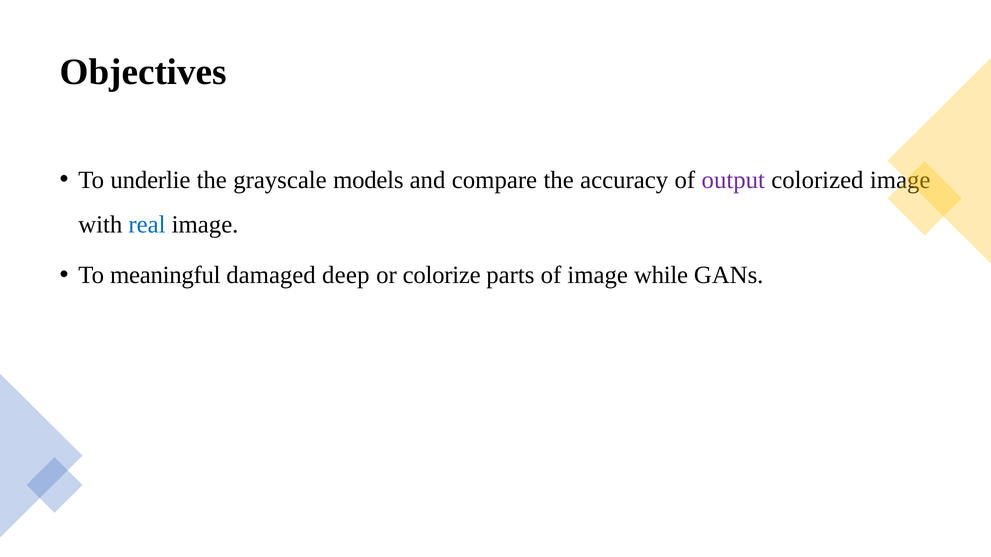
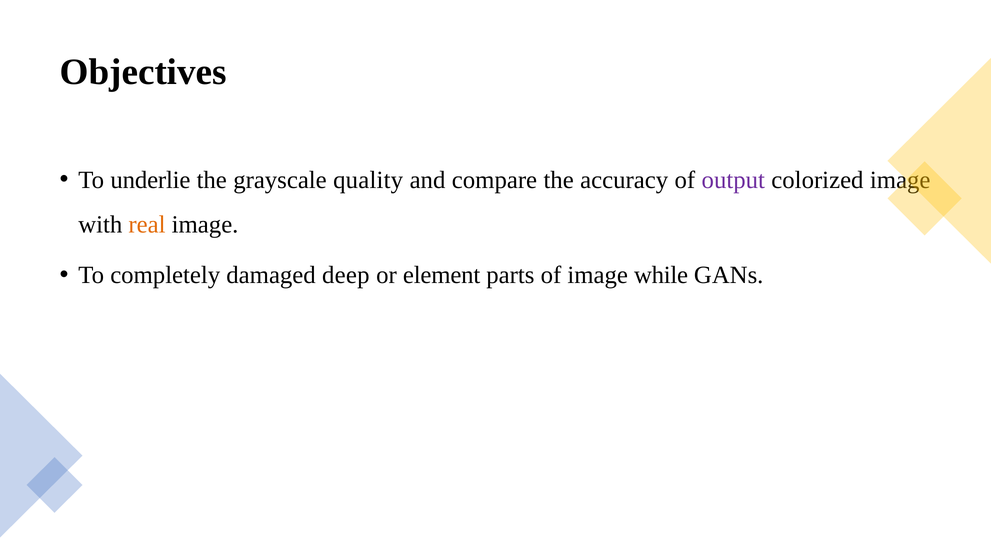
models: models -> quality (368, 180)
real colour: blue -> orange (147, 225)
meaningful: meaningful -> completely (165, 276)
colorize: colorize -> element (442, 276)
